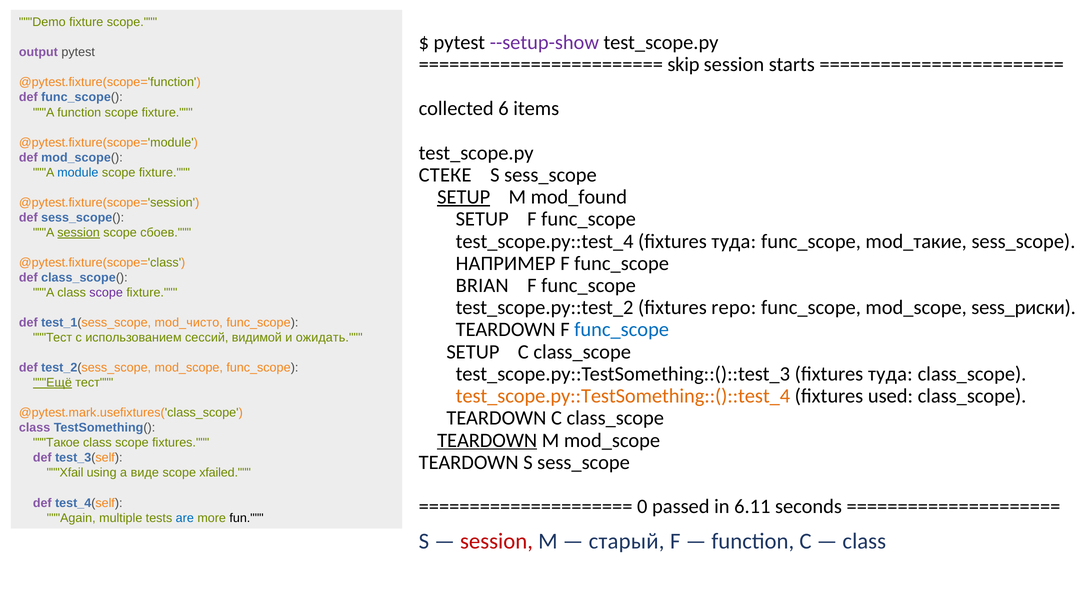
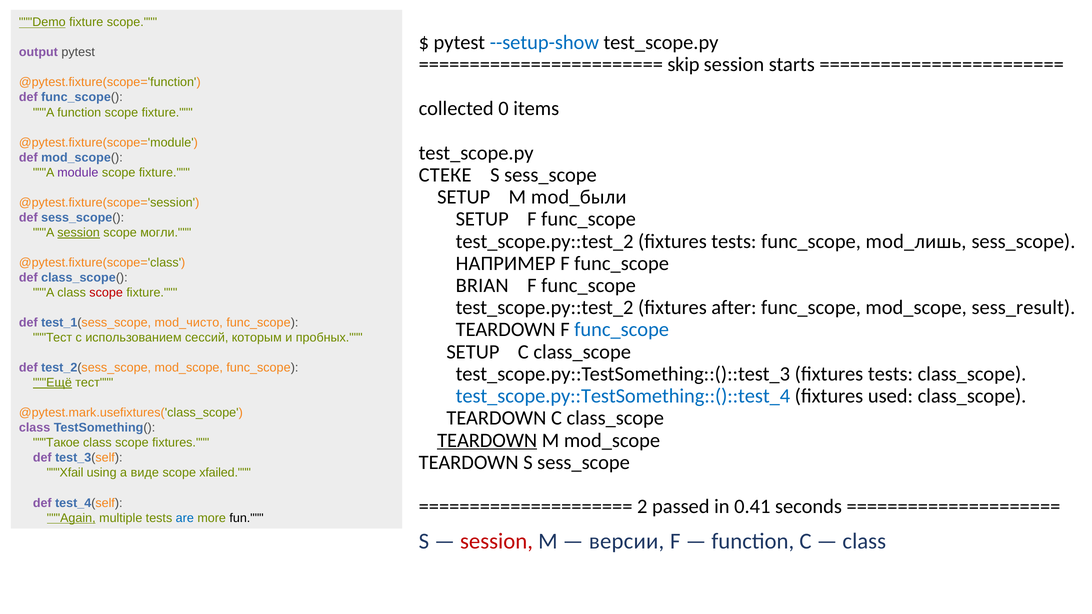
Demo underline: none -> present (42, 22)
--setup-show colour: purple -> blue (544, 42)
6: 6 -> 0 (504, 109)
module colour: blue -> purple (78, 173)
SETUP underline: present -> none (464, 197)
mod_found: mod_found -> mod_были (579, 197)
сбоев: сбоев -> могли (166, 233)
test_scope.py::test_4: test_scope.py::test_4 -> test_scope.py::test_2 (545, 241)
туда: туда -> tests (734, 241)
mod_такие: mod_такие -> mod_лишь (916, 241)
scope colour: purple -> red (106, 293)
repo: repo -> after (734, 308)
sess_риски: sess_риски -> sess_result (1023, 308)
видимой: видимой -> которым (257, 338)
ожидать: ожидать -> пробных (329, 338)
test_scope.py::TestSomething::()::test_3 fixtures туда: туда -> tests (890, 374)
test_scope.py::TestSomething::()::test_4 colour: orange -> blue (623, 396)
0: 0 -> 2 (642, 507)
6.11: 6.11 -> 0.41 (752, 507)
Again underline: none -> present (71, 518)
старый: старый -> версии (627, 542)
